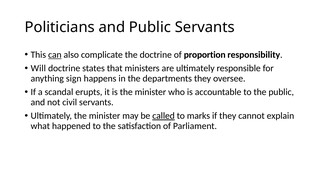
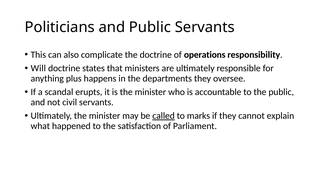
can underline: present -> none (55, 55)
proportion: proportion -> operations (205, 55)
sign: sign -> plus (74, 78)
